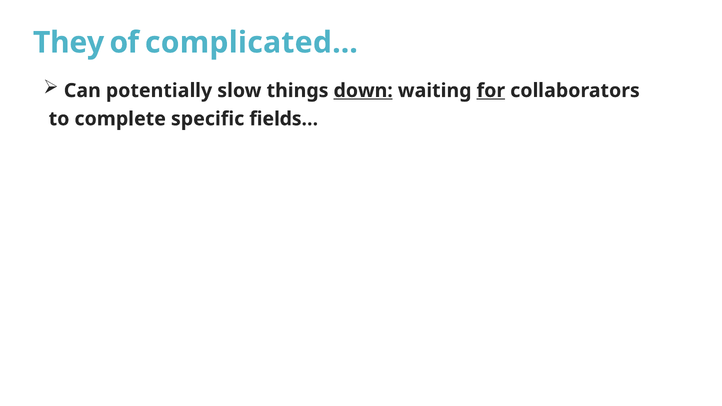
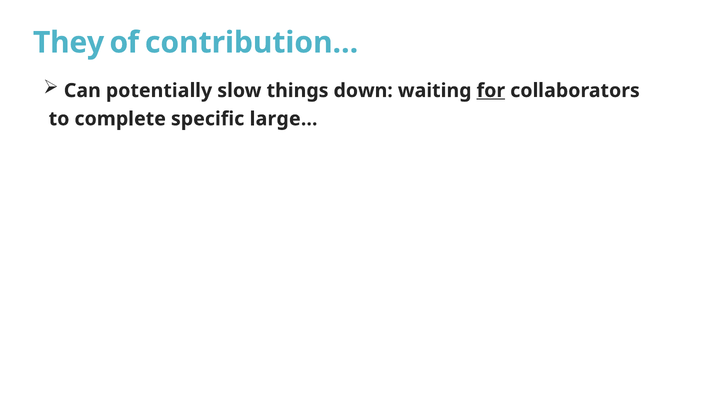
complicated…: complicated… -> contribution… (252, 43)
down underline: present -> none (363, 91)
fields…: fields… -> large… (284, 119)
